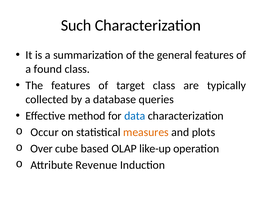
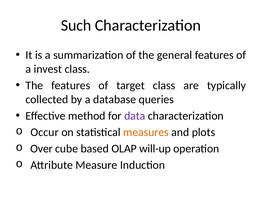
found: found -> invest (48, 69)
data colour: blue -> purple (135, 116)
like-up: like-up -> will-up (155, 148)
Revenue: Revenue -> Measure (96, 165)
